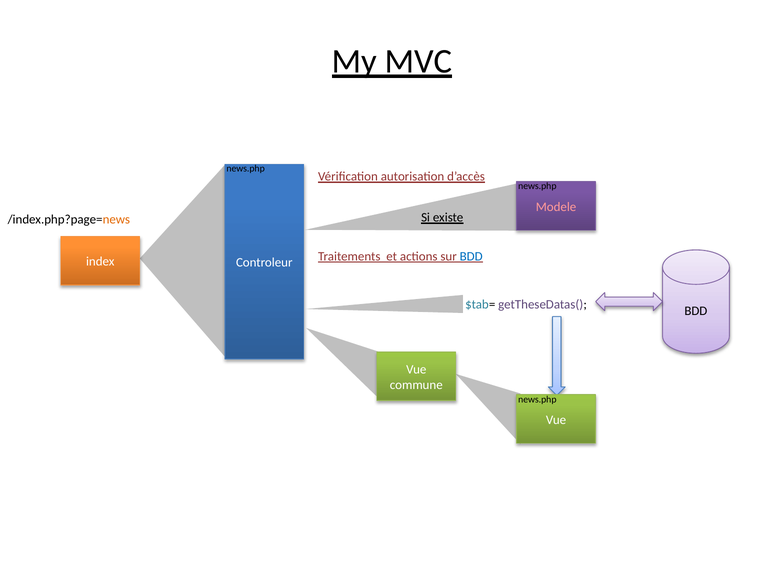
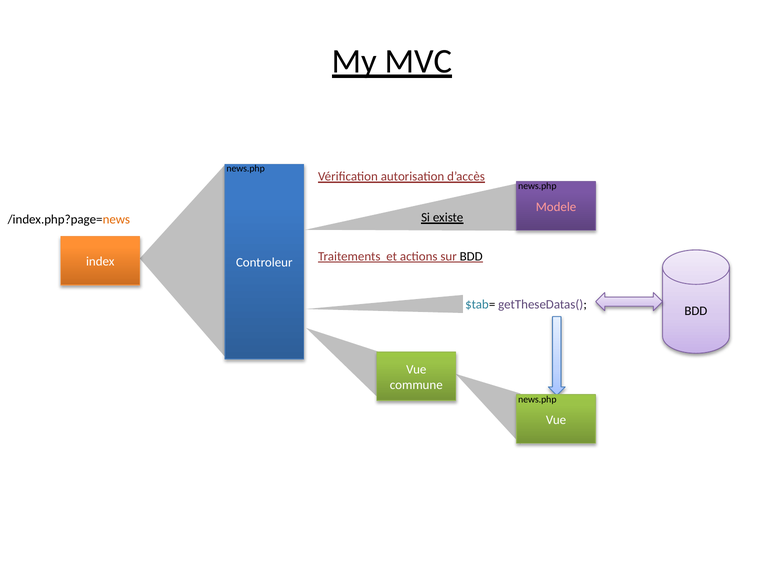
BDD colour: blue -> black (471, 256)
